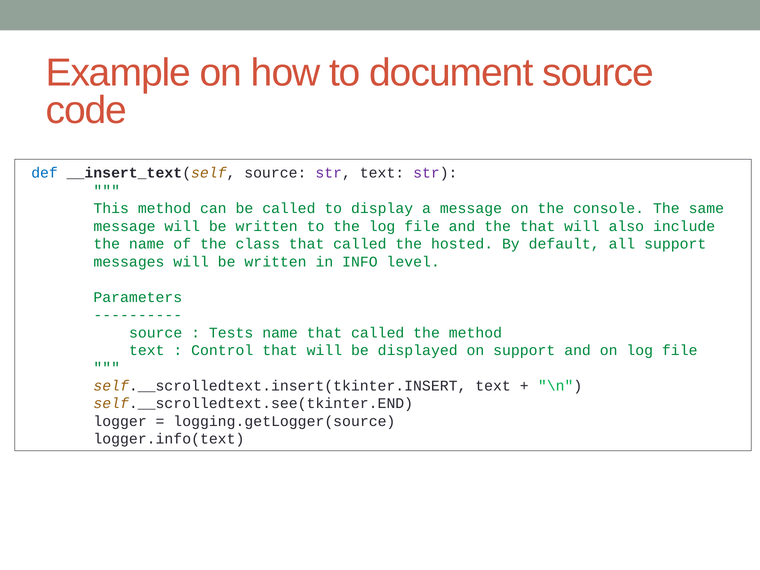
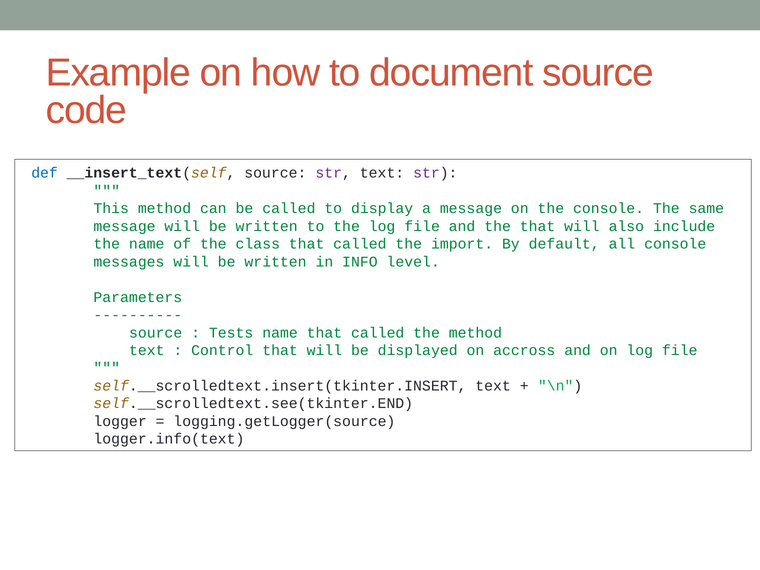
hosted: hosted -> import (462, 244)
all support: support -> console (675, 244)
on support: support -> accross (524, 350)
